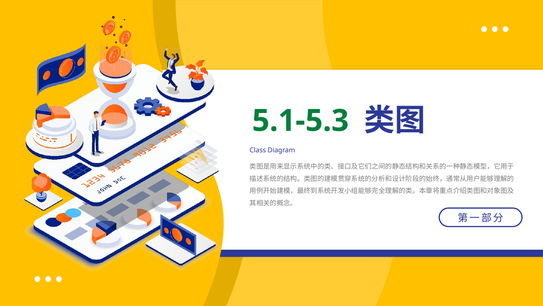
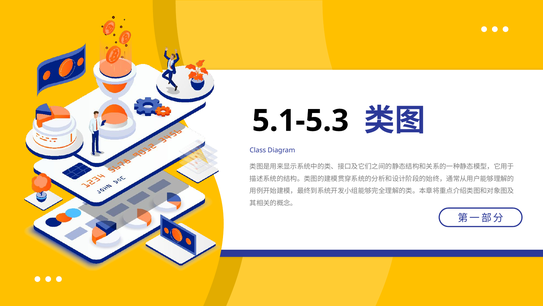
5.1-5.3 colour: green -> black (300, 121)
